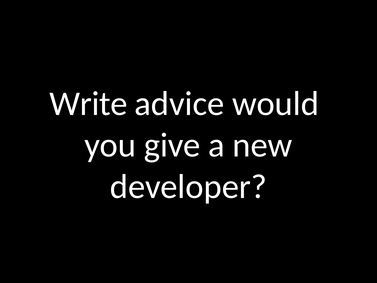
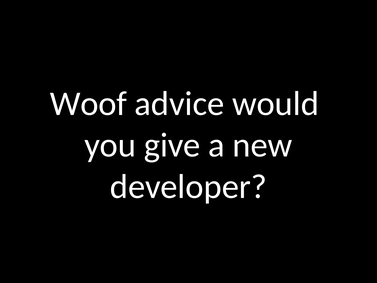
Write: Write -> Woof (88, 104)
